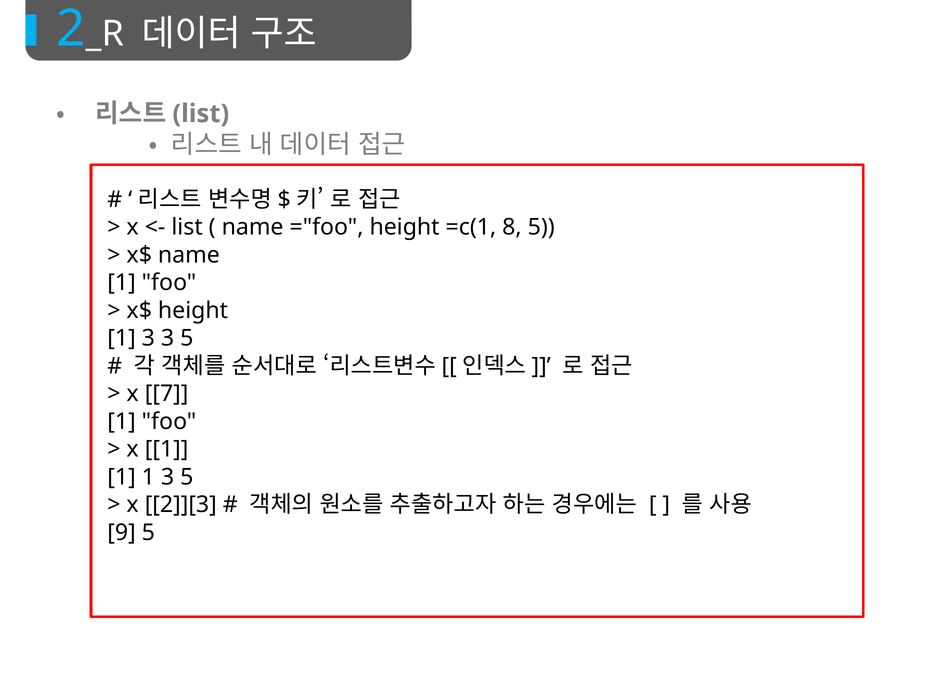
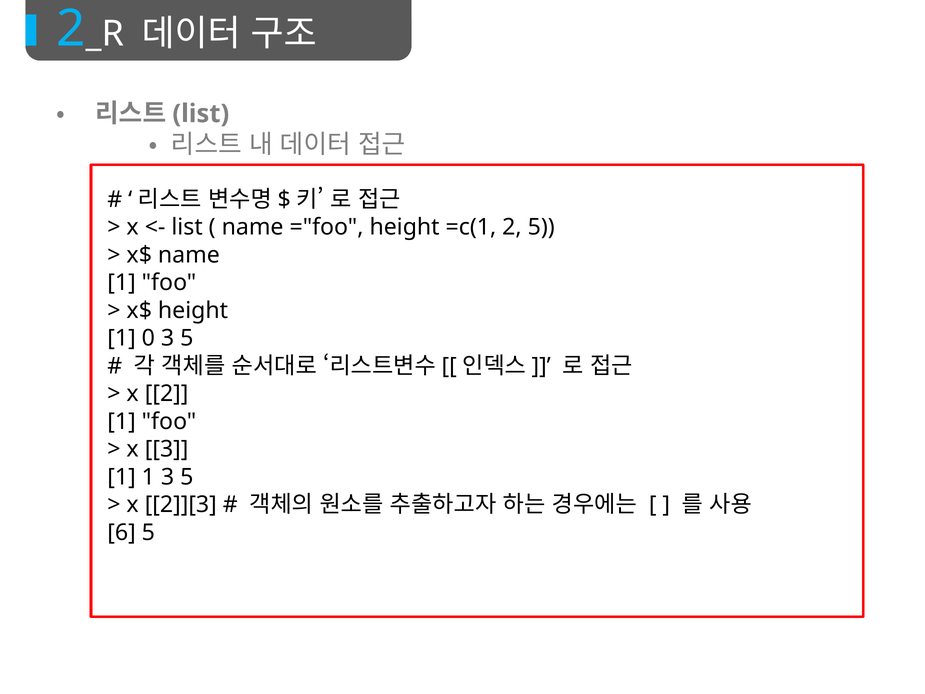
=c(1 8: 8 -> 2 (512, 227)
3: 3 -> 0 (148, 338)
x 7: 7 -> 2 (167, 394)
x 1: 1 -> 3 (167, 449)
9: 9 -> 6 (122, 532)
